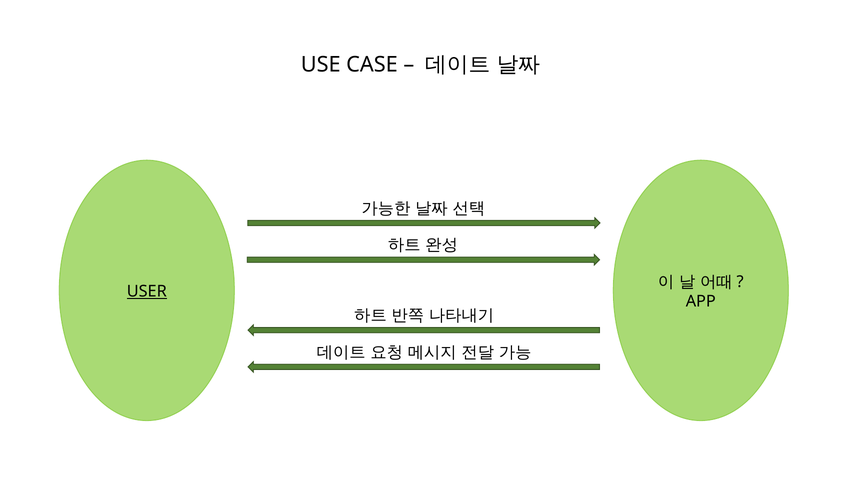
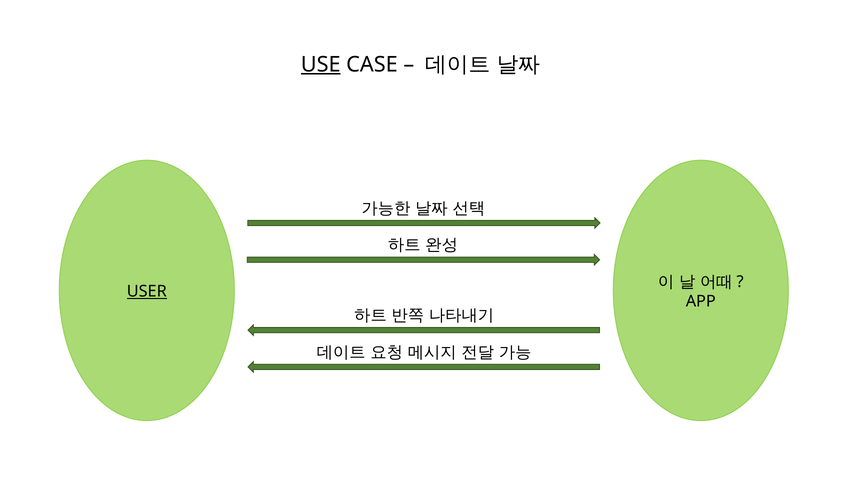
USE underline: none -> present (321, 64)
